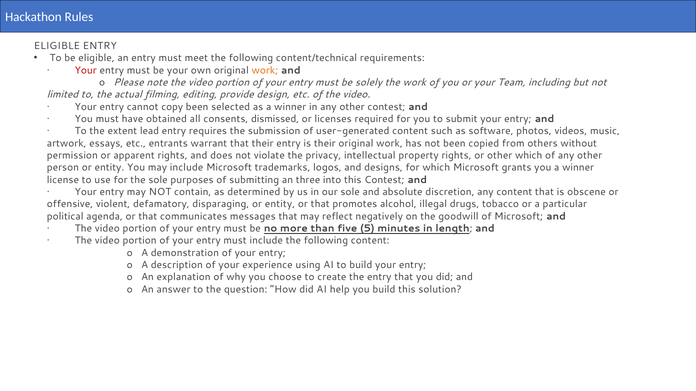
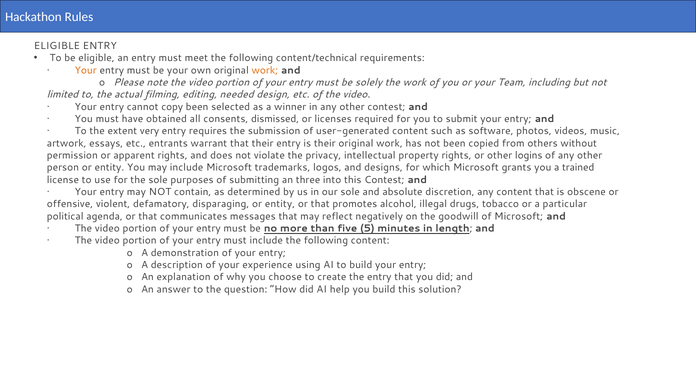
Your colour: red -> orange (86, 70)
provide: provide -> needed (237, 95)
lead: lead -> very (149, 131)
other which: which -> logins (529, 156)
you a winner: winner -> trained (578, 168)
